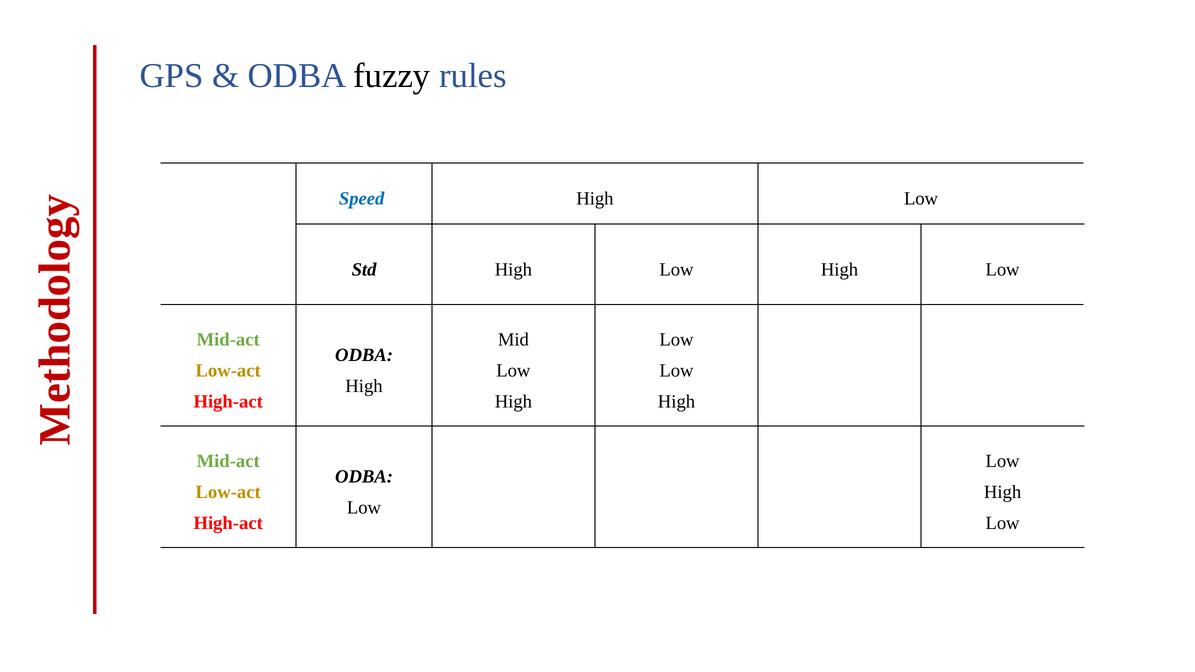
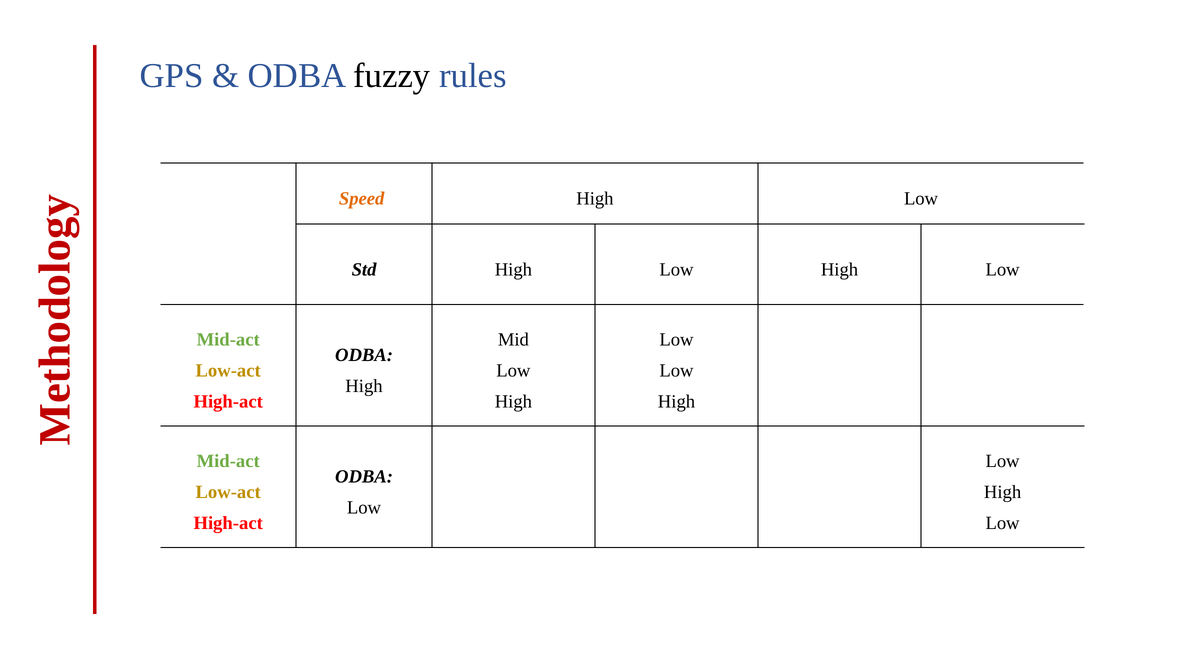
Speed colour: blue -> orange (362, 199)
